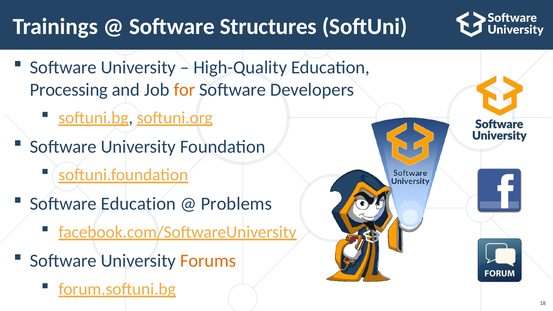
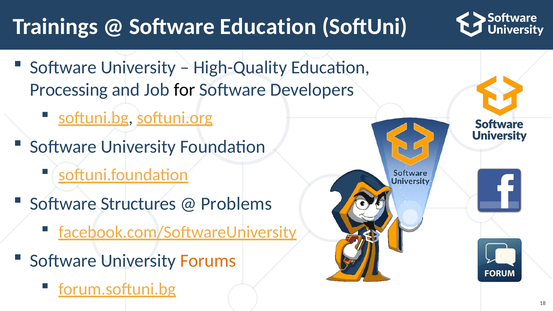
Software Structures: Structures -> Education (268, 27)
for colour: orange -> black (184, 90)
Software Education: Education -> Structures (138, 204)
